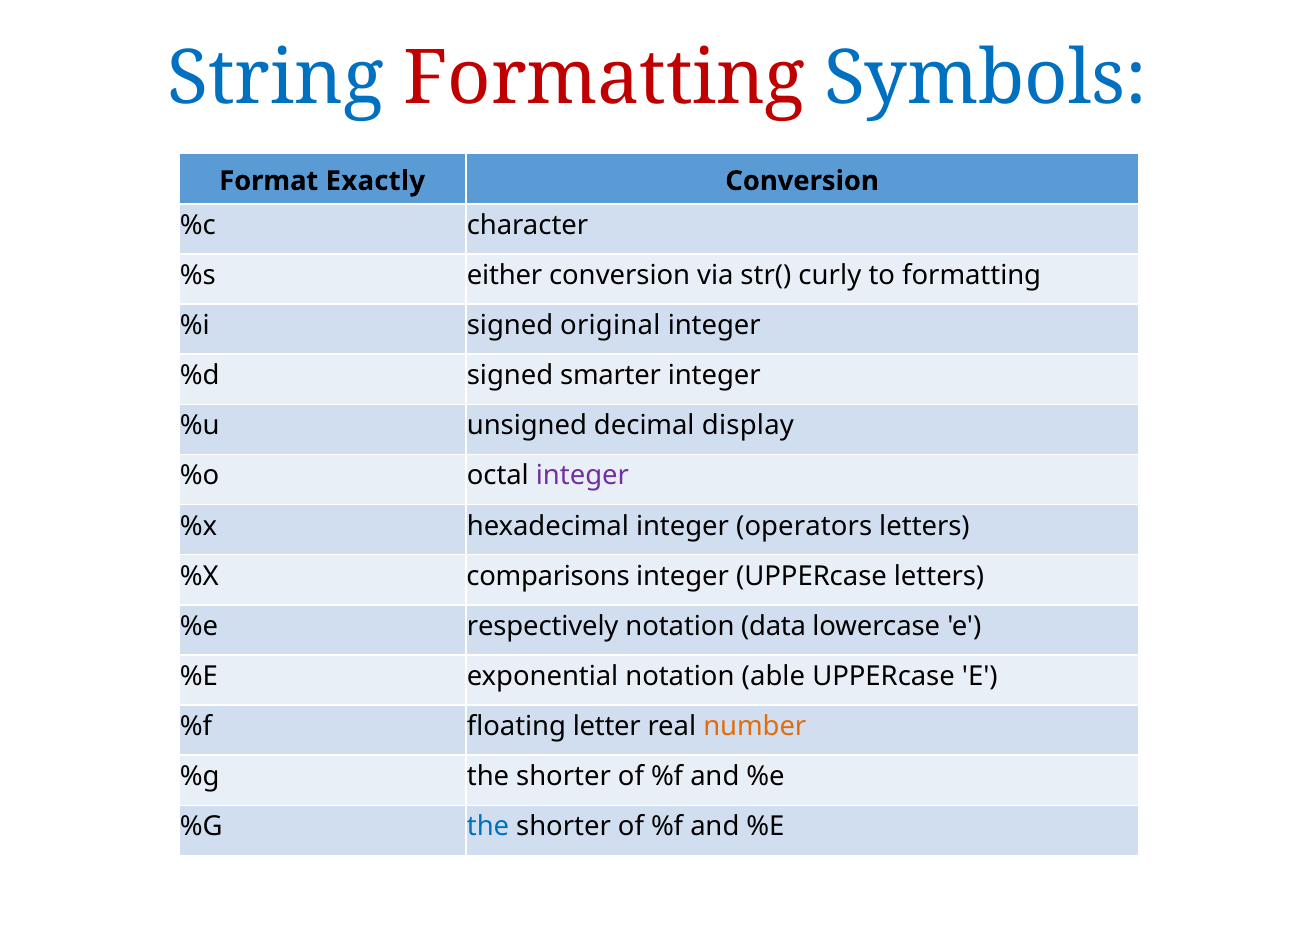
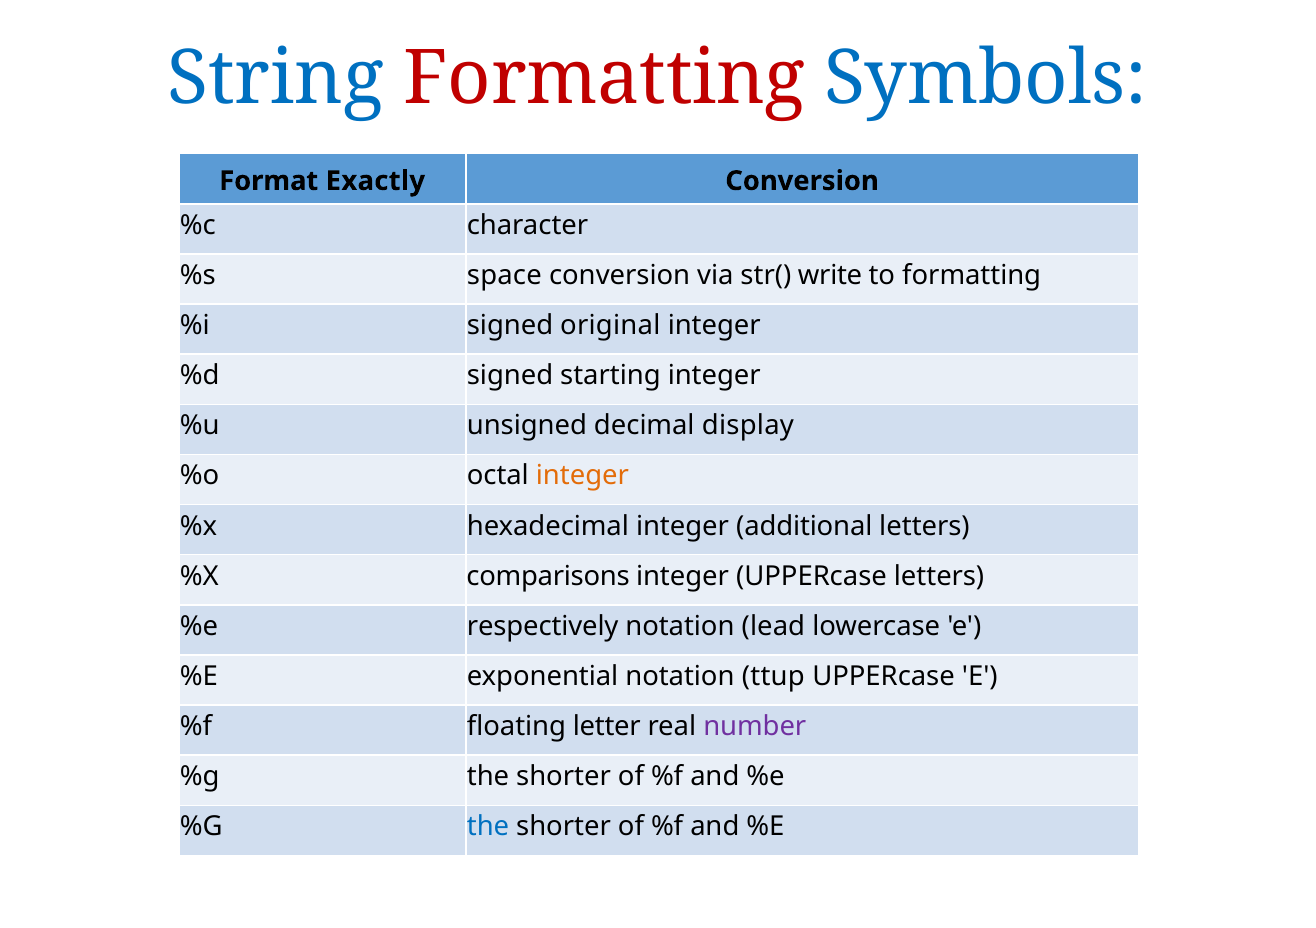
either: either -> space (504, 275)
curly: curly -> write (830, 275)
smarter: smarter -> starting (610, 376)
integer colour: purple -> orange (582, 476)
operators: operators -> additional (804, 526)
data: data -> lead (773, 626)
able: able -> ttup (773, 676)
number colour: orange -> purple (755, 726)
